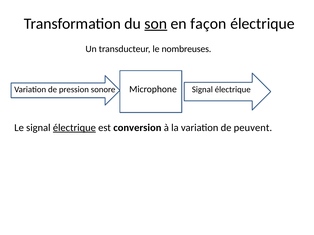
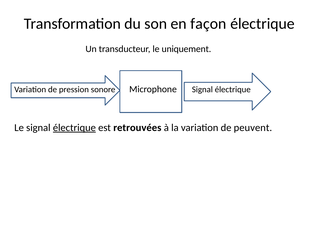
son underline: present -> none (156, 24)
nombreuses: nombreuses -> uniquement (186, 49)
conversion: conversion -> retrouvées (137, 128)
